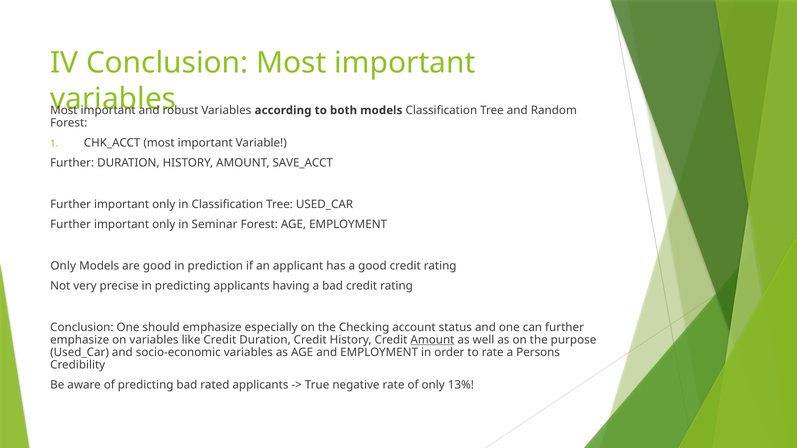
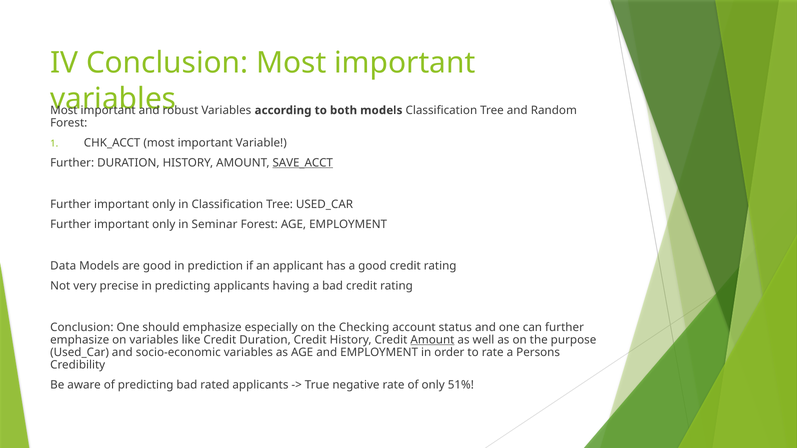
SAVE_ACCT underline: none -> present (303, 163)
Only: Only -> Data (63, 266)
13%: 13% -> 51% (461, 385)
